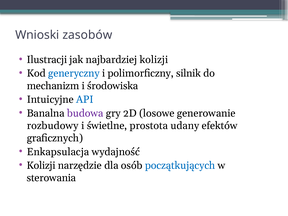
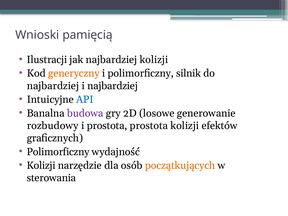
zasobów: zasobów -> pamięcią (87, 35)
generyczny colour: blue -> orange (74, 73)
mechanizm: mechanizm -> najbardziej (53, 86)
i środowiska: środowiska -> najbardziej (113, 86)
i świetlne: świetlne -> prostota (107, 126)
prostota udany: udany -> kolizji (185, 126)
Enkapsulacja: Enkapsulacja -> Polimorficzny (58, 152)
początkujących colour: blue -> orange (180, 165)
